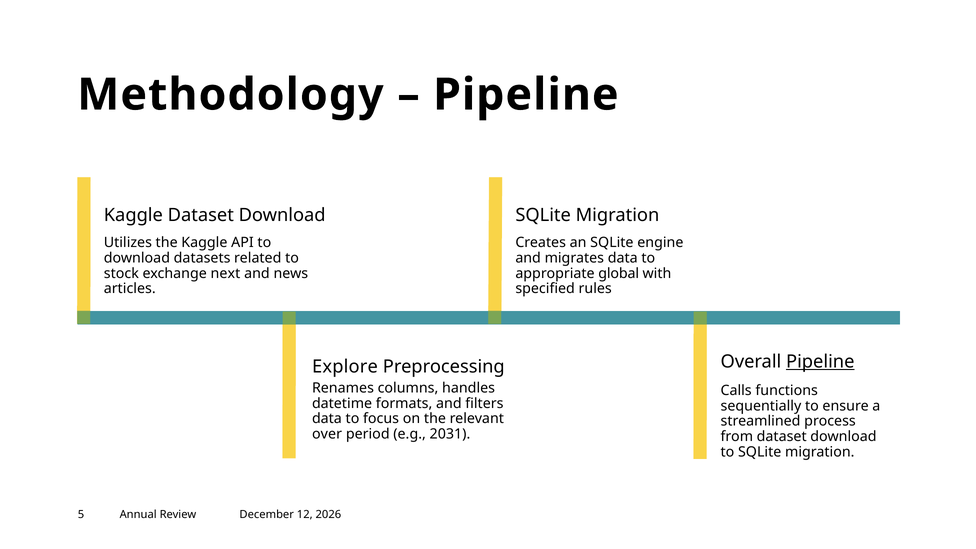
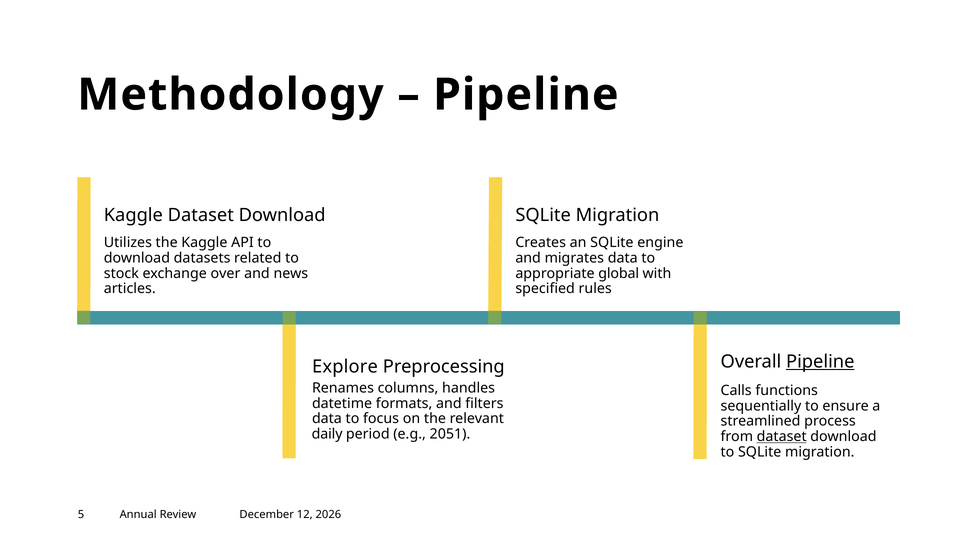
next: next -> over (226, 273)
over: over -> daily (327, 434)
2031: 2031 -> 2051 (450, 434)
dataset underline: none -> present (782, 437)
